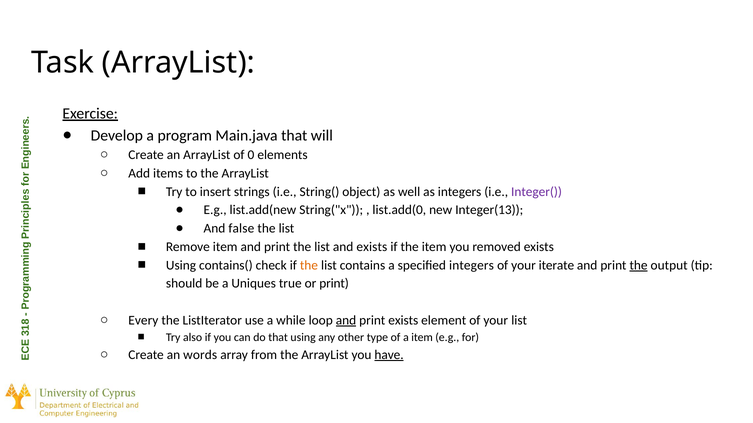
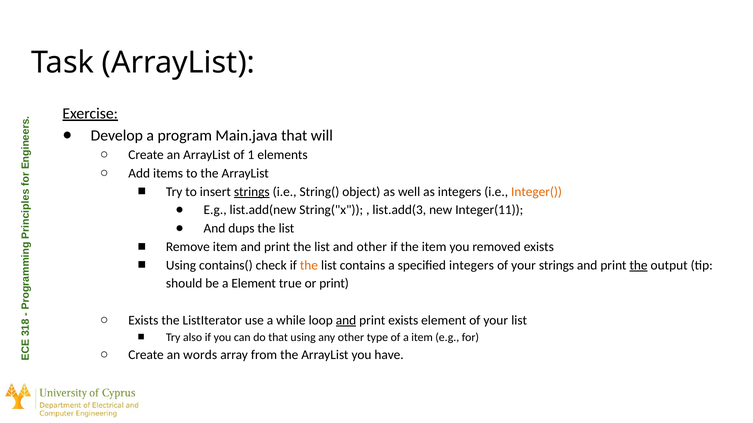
of 0: 0 -> 1 (251, 155)
strings underline: none -> present (252, 192)
Integer( colour: purple -> orange (537, 192)
list.add(0: list.add(0 -> list.add(3 (399, 210)
Integer(13: Integer(13 -> Integer(11 (489, 210)
false: false -> dups (241, 229)
and exists: exists -> other (372, 247)
your iterate: iterate -> strings (556, 265)
a Uniques: Uniques -> Element (254, 284)
Every: Every -> Exists (143, 321)
have underline: present -> none (389, 355)
